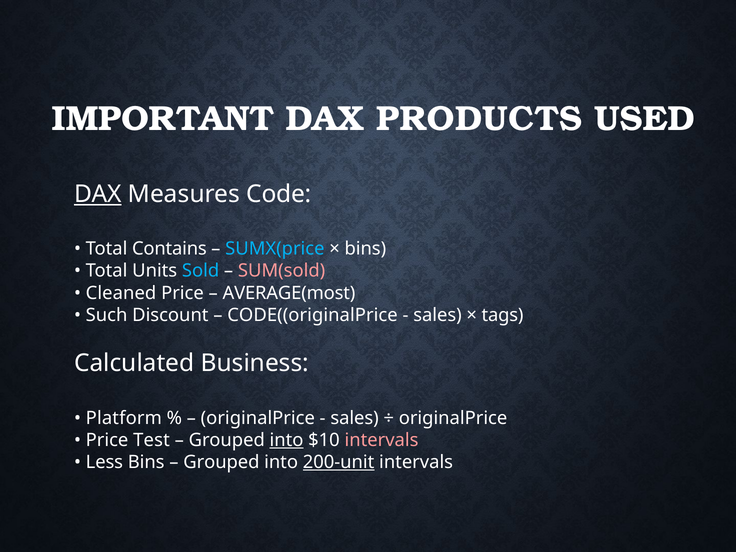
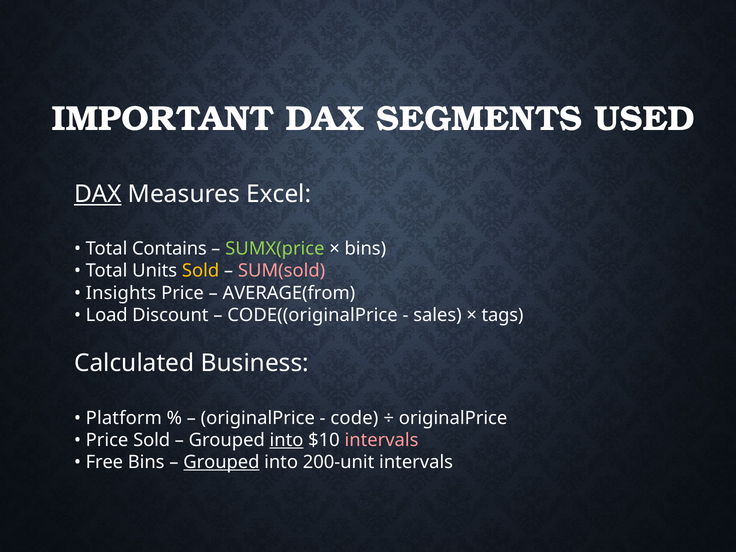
PRODUCTS: PRODUCTS -> SEGMENTS (479, 119)
Code: Code -> Excel (279, 194)
SUMX(price colour: light blue -> light green (275, 249)
Sold colour: light blue -> yellow (201, 271)
Cleaned: Cleaned -> Insights (121, 293)
AVERAGE(most: AVERAGE(most -> AVERAGE(from (289, 293)
Such: Such -> Load (107, 315)
sales: sales -> code (354, 418)
Price Test: Test -> Sold (152, 440)
Less: Less -> Free (104, 462)
Grouped underline: none -> present (221, 462)
200-unit underline: present -> none (339, 462)
